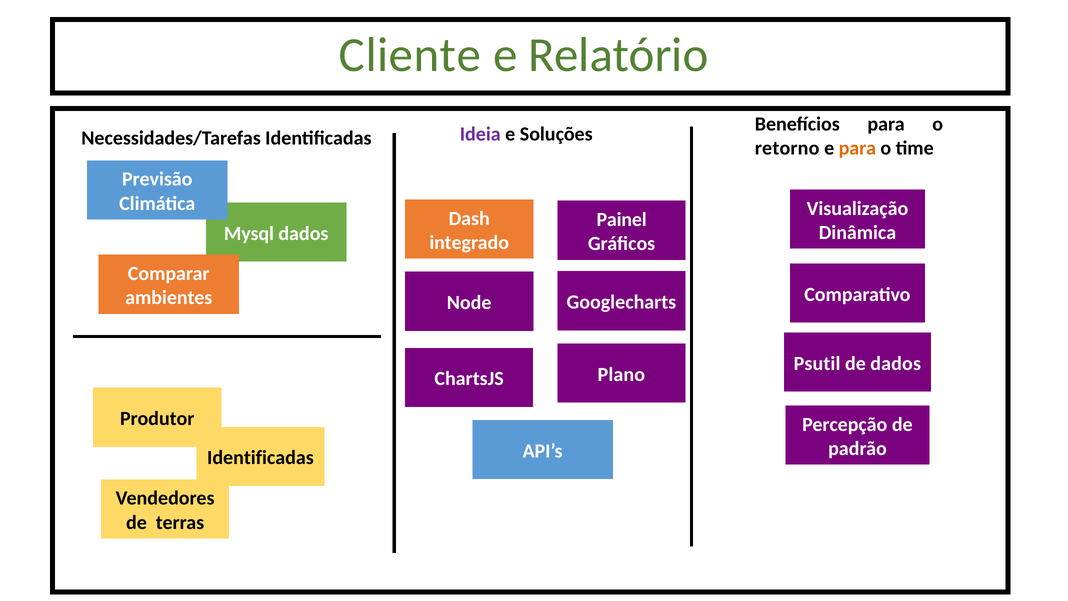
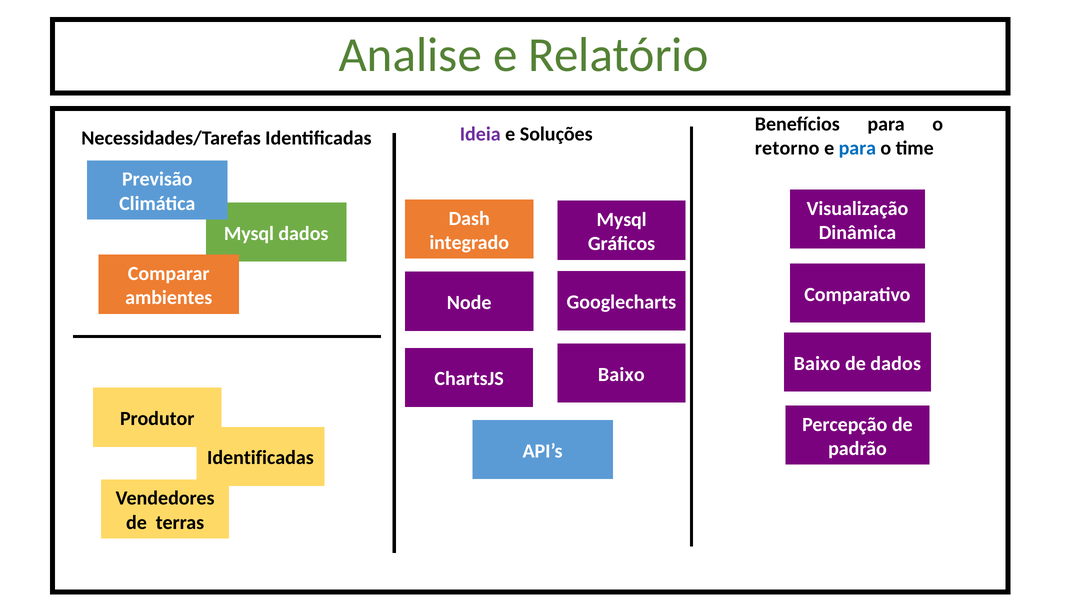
Cliente: Cliente -> Analise (410, 55)
para colour: orange -> blue (857, 148)
Painel: Painel -> Mysql (622, 220)
Psutil: Psutil -> Baixo (817, 363)
Plano: Plano -> Baixo (621, 374)
